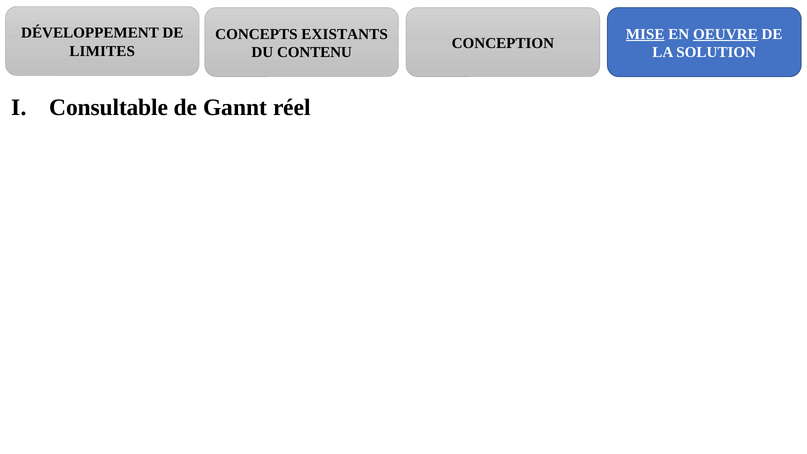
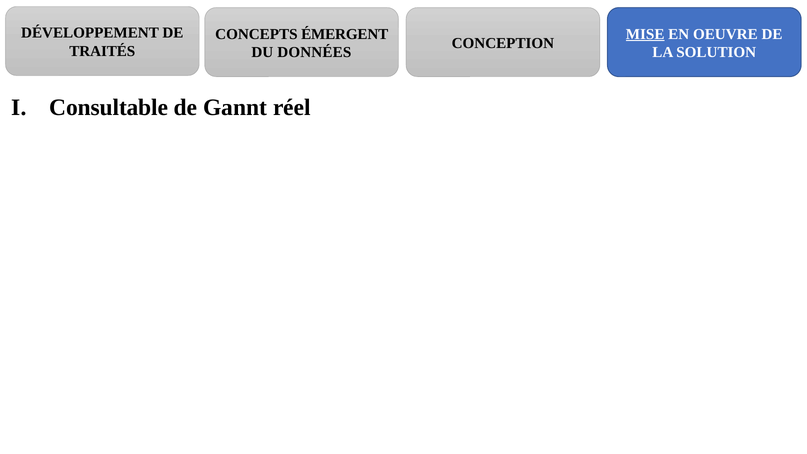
EXISTANTS: EXISTANTS -> ÉMERGENT (345, 34)
OEUVRE underline: present -> none (725, 34)
LIMITES: LIMITES -> TRAITÉS (102, 51)
CONTENU: CONTENU -> DONNÉES (314, 52)
